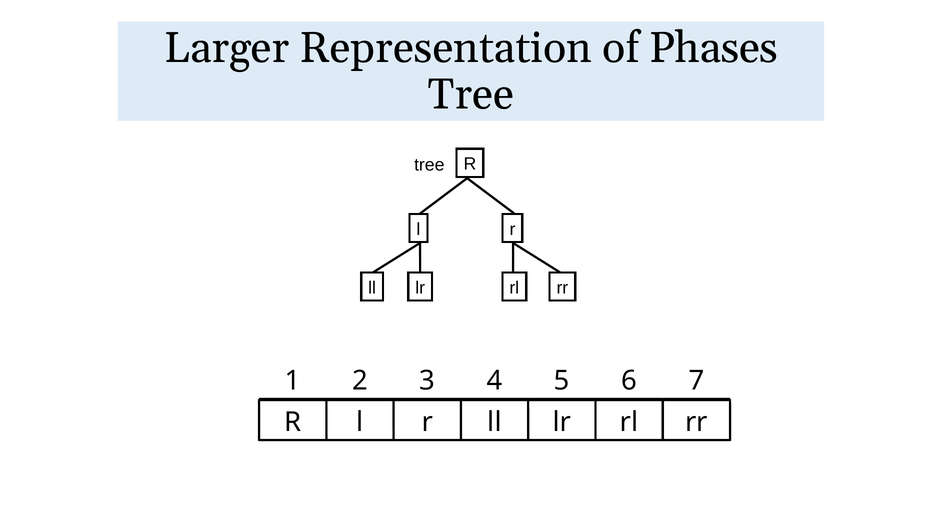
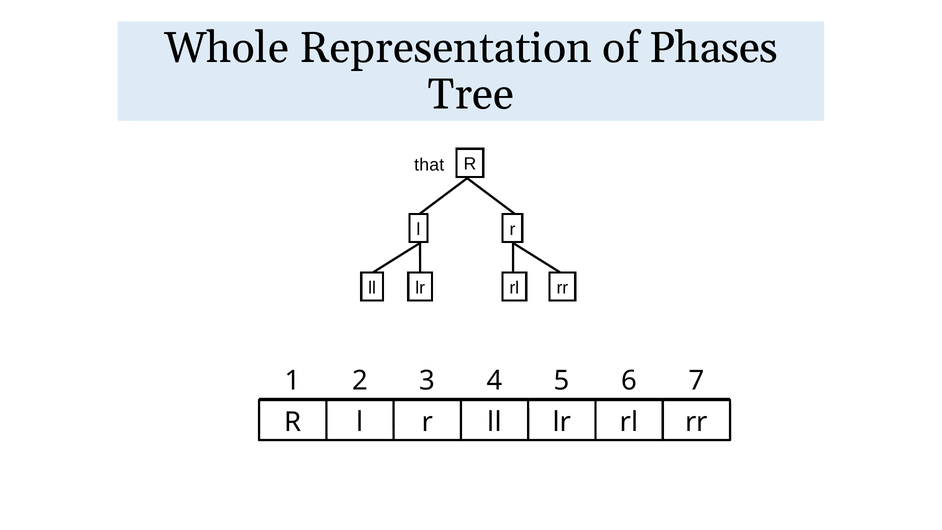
Larger: Larger -> Whole (227, 48)
tree: tree -> that (429, 165)
